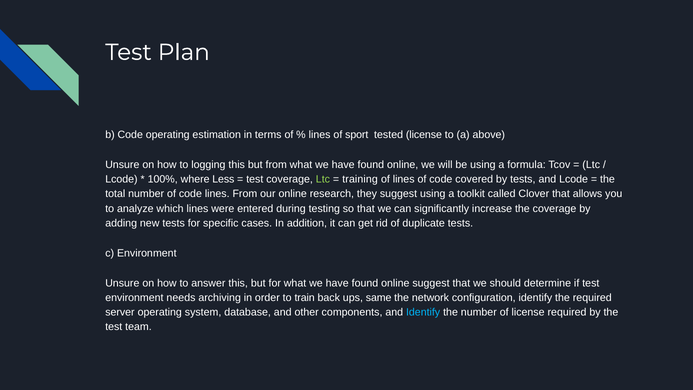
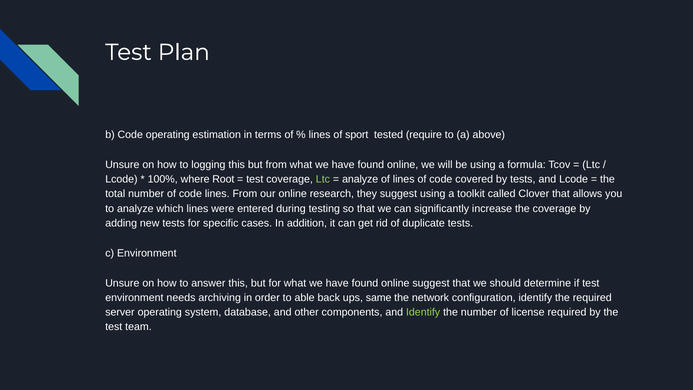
tested license: license -> require (424, 135)
Less: Less -> Root (223, 179)
training: training -> analyze (360, 179)
train: train -> able (305, 298)
Identify colour: light blue -> light green (423, 312)
